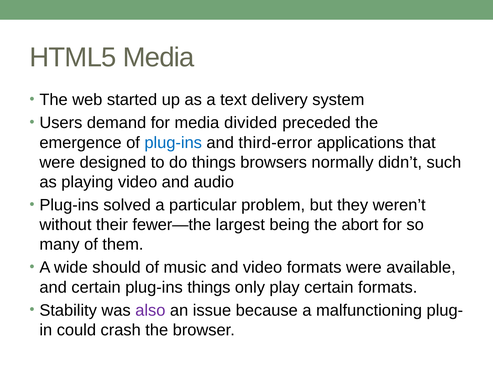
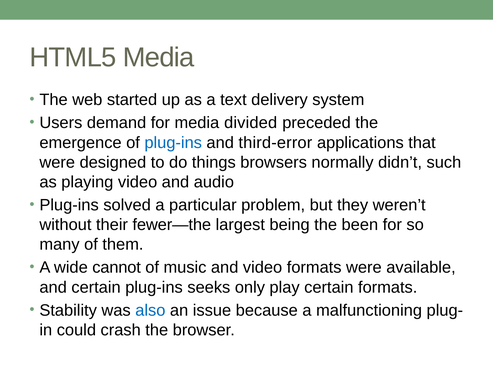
abort: abort -> been (360, 225)
should: should -> cannot (117, 267)
plug‐ins things: things -> seeks (209, 287)
also colour: purple -> blue (150, 310)
